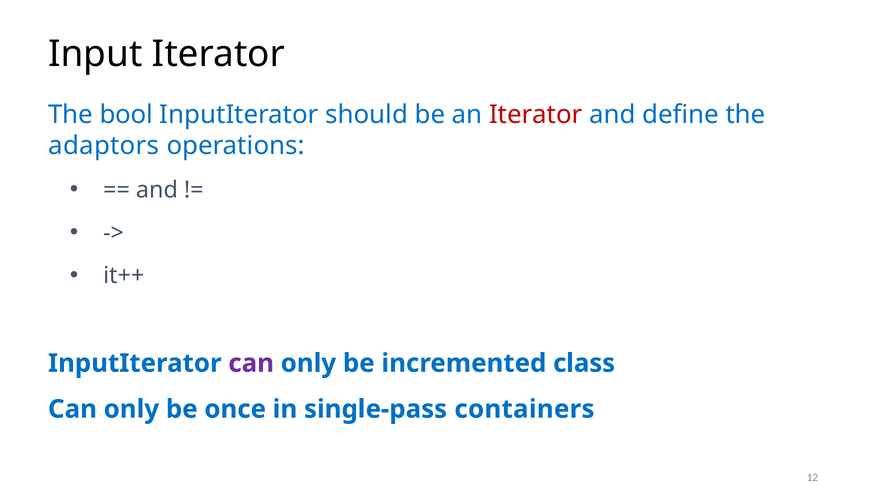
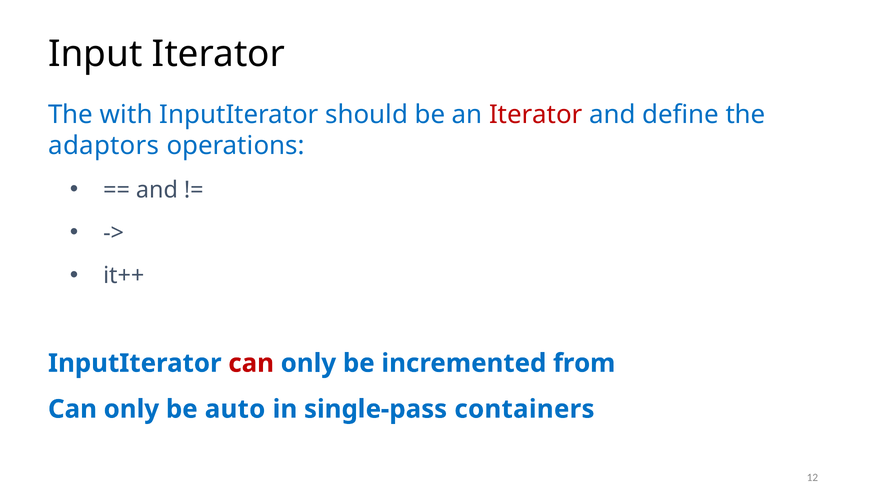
bool: bool -> with (126, 115)
can colour: purple -> red (251, 363)
class: class -> from (584, 363)
once: once -> auto (235, 409)
